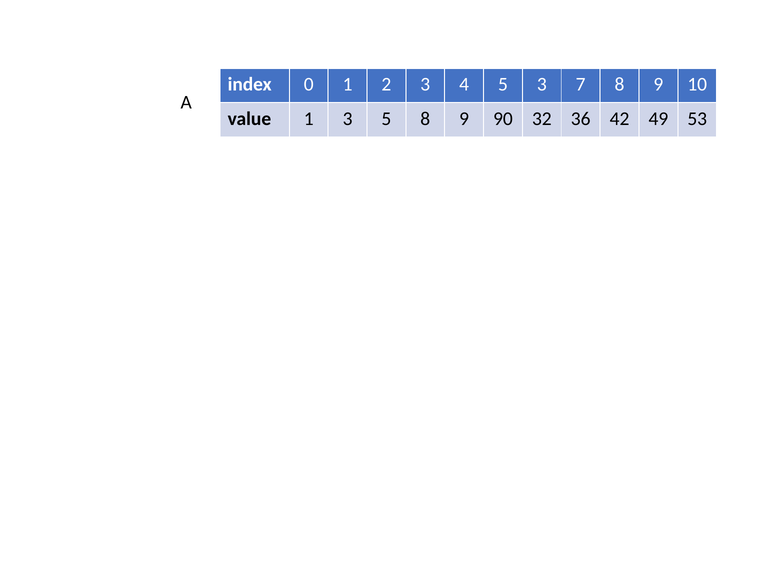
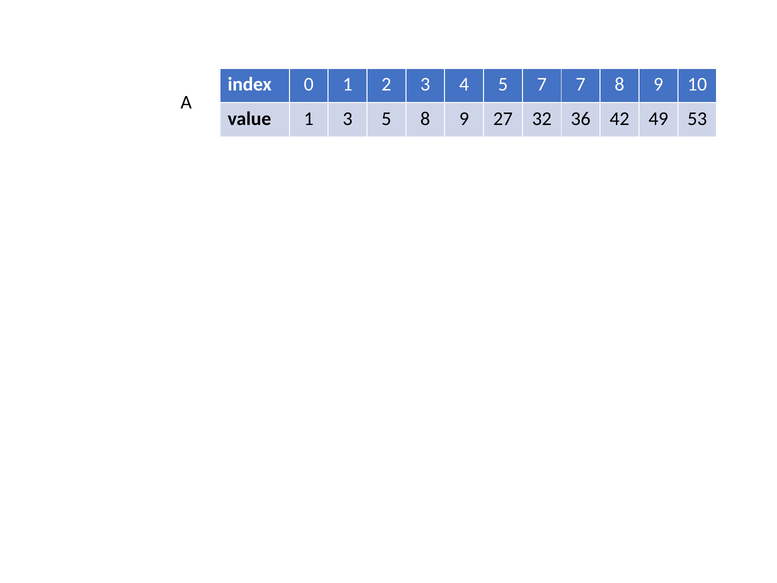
5 3: 3 -> 7 (542, 84)
90: 90 -> 27 (503, 119)
